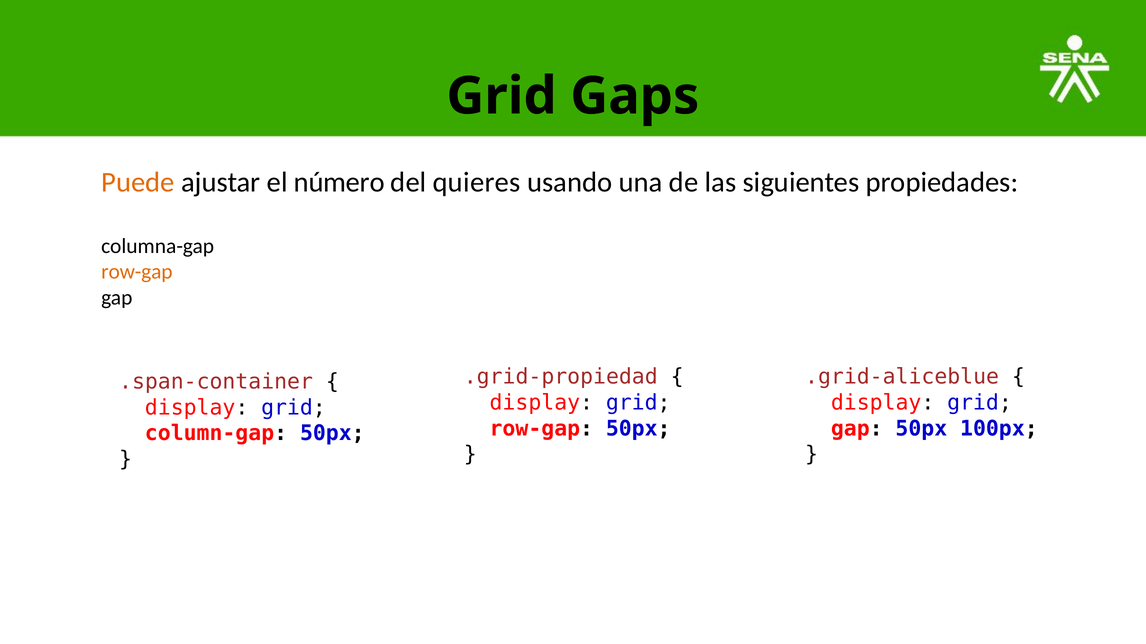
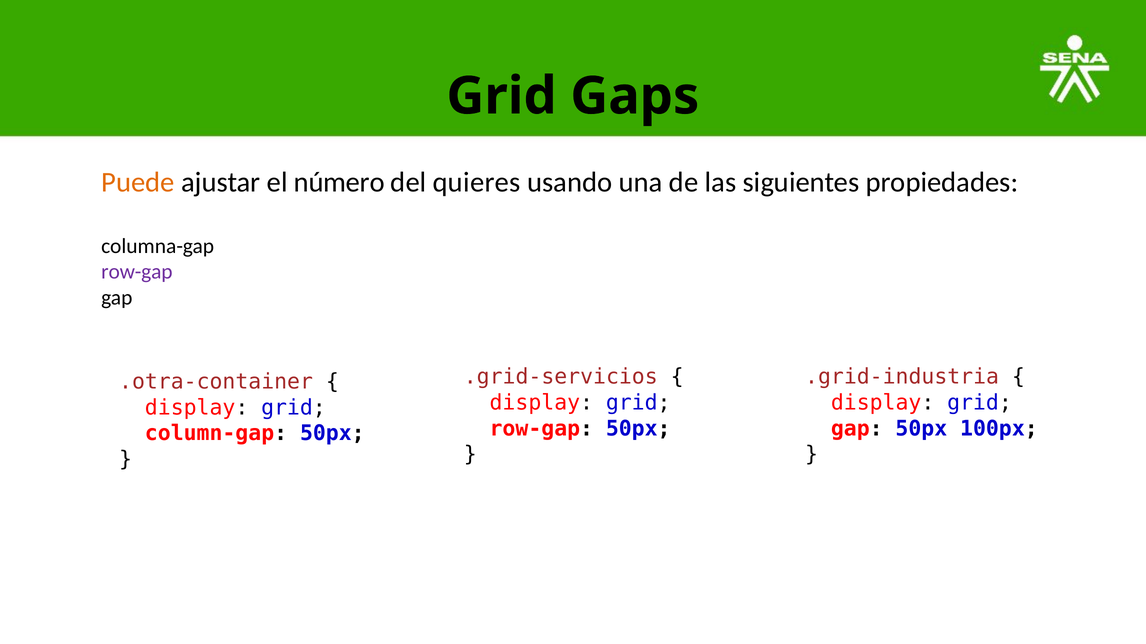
row-gap colour: orange -> purple (137, 272)
.grid-propiedad: .grid-propiedad -> .grid-servicios (561, 377)
.grid-aliceblue: .grid-aliceblue -> .grid-industria (902, 377)
.span-container: .span-container -> .otra-container (216, 382)
